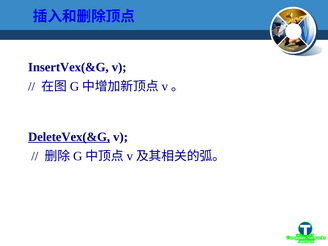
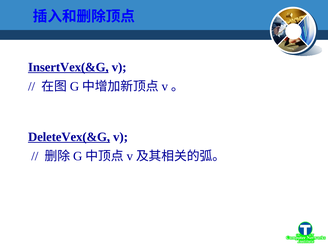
InsertVex(&G underline: none -> present (68, 67)
